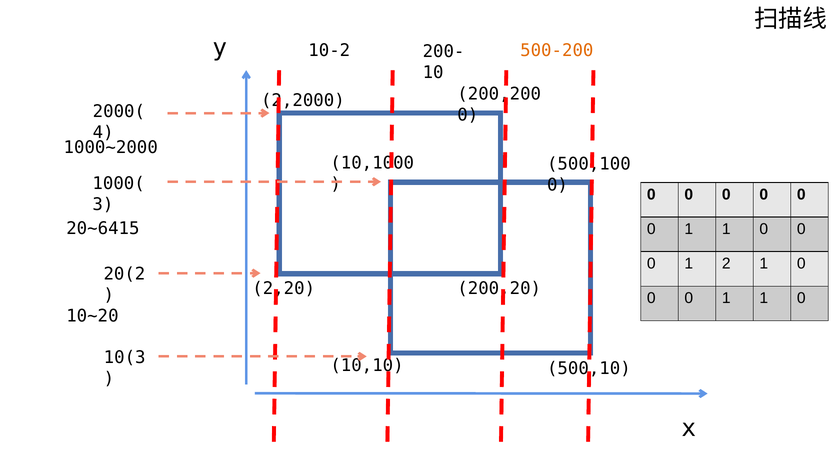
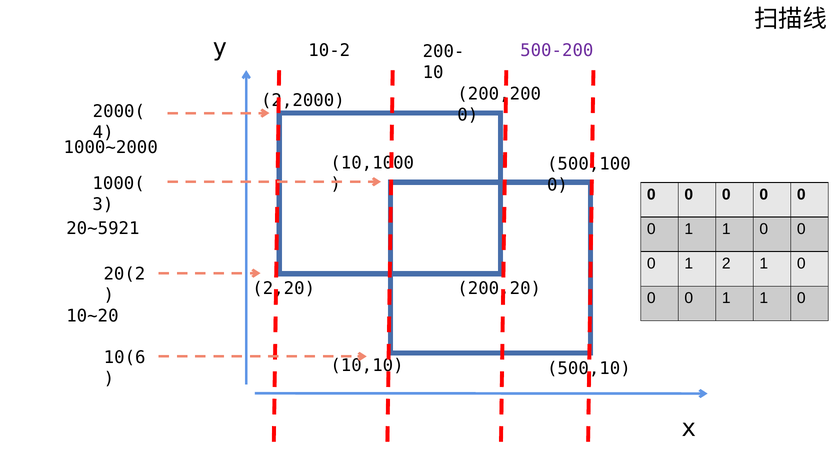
500-200 colour: orange -> purple (557, 50)
20~6415: 20~6415 -> 20~5921 (103, 228)
10(3: 10(3 -> 10(6 (125, 357)
